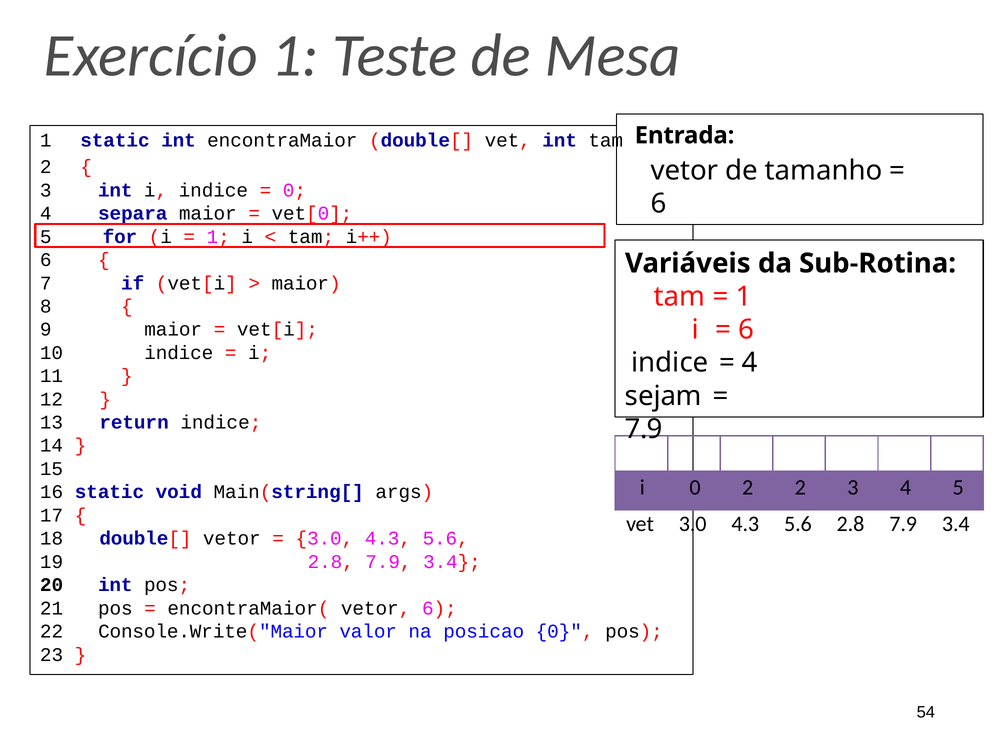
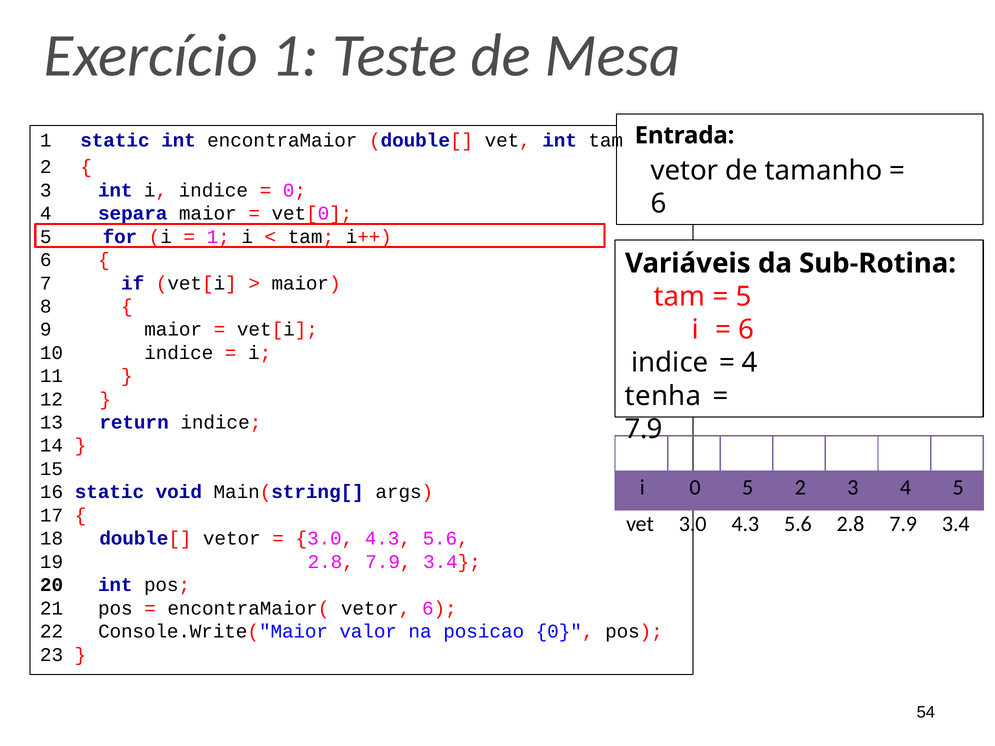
1: 1 -> 5 (744, 297)
sejam: sejam -> tenha (663, 396)
0 2: 2 -> 5 (748, 488)
